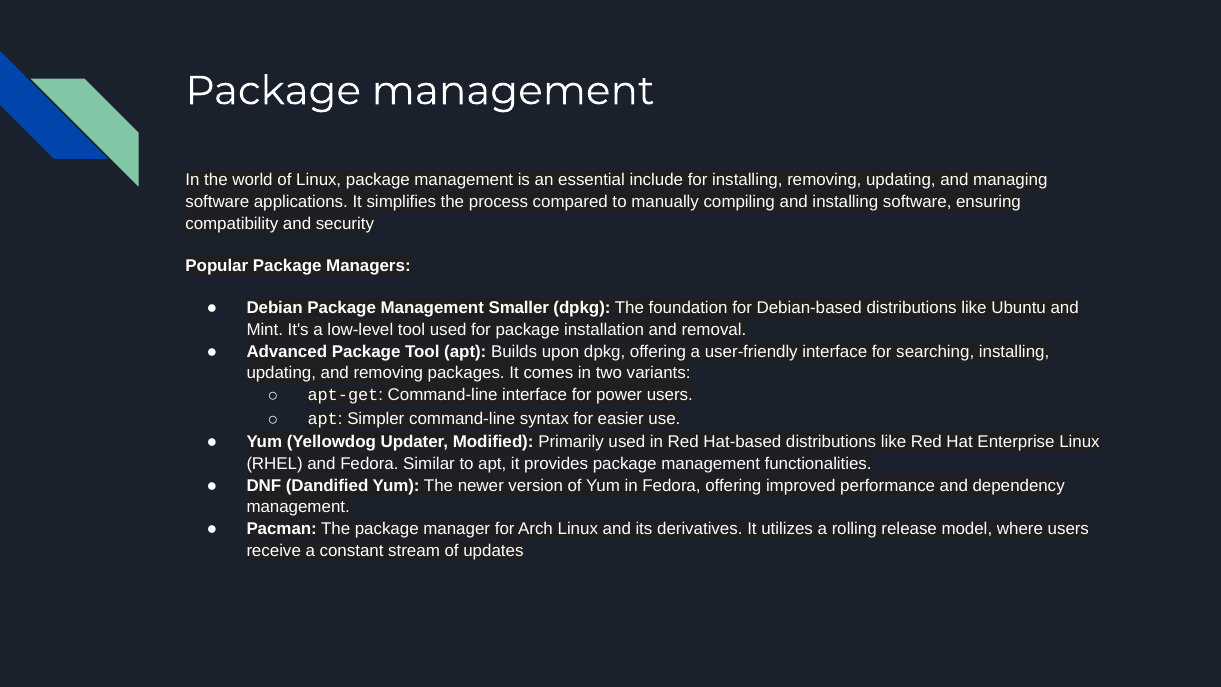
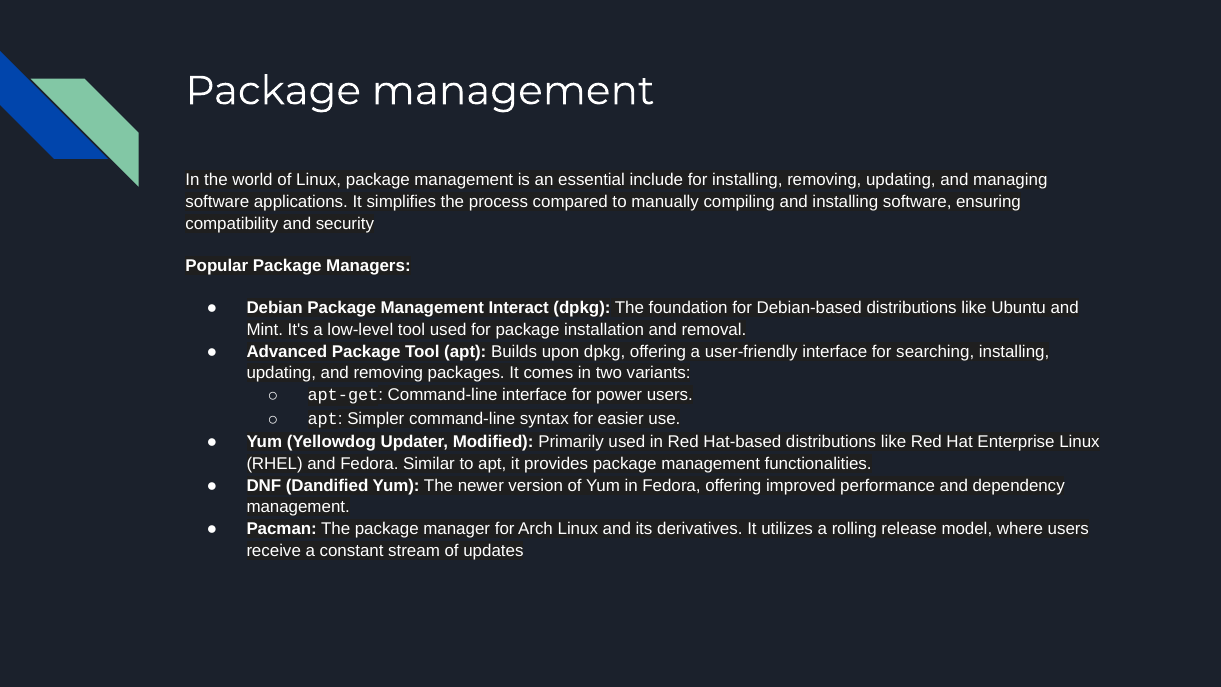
Smaller: Smaller -> Interact (519, 308)
